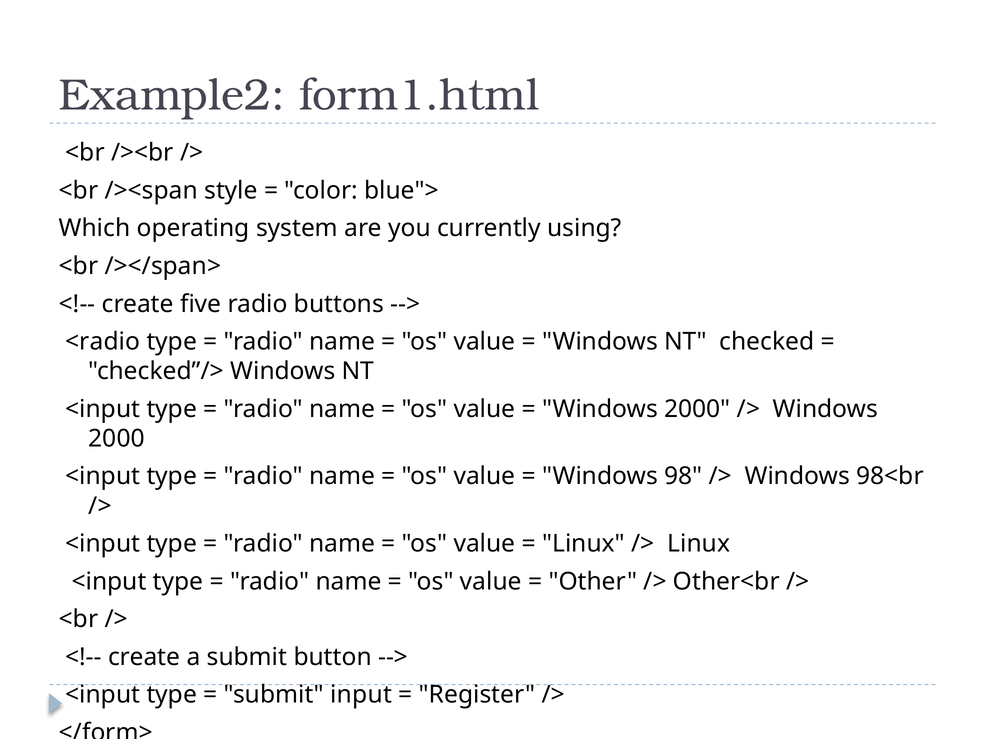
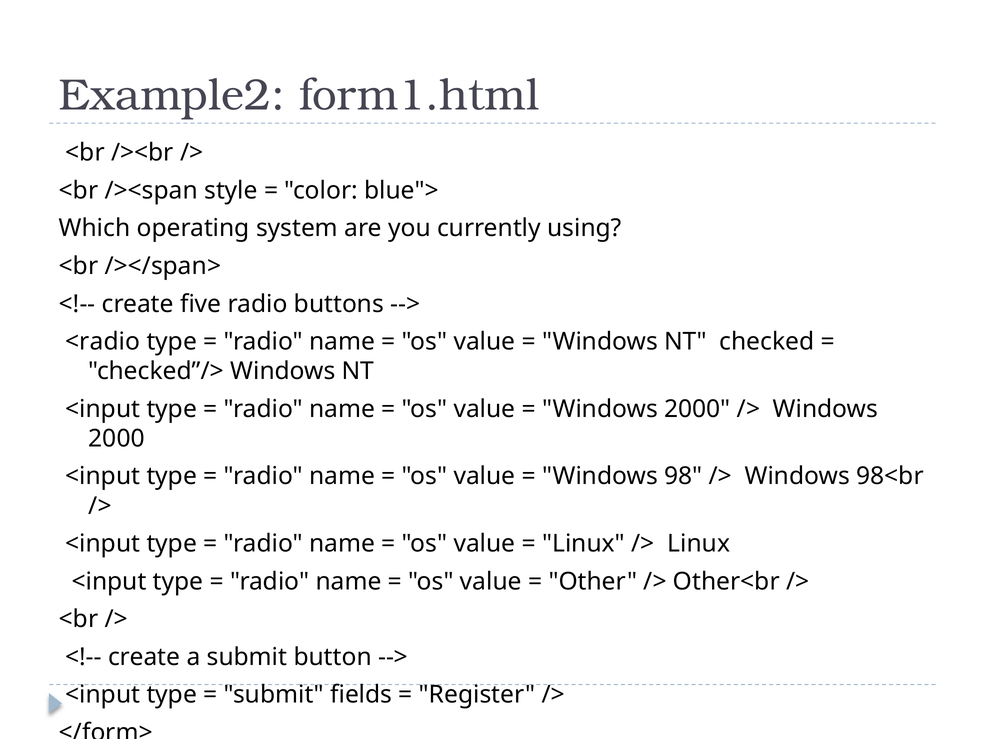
input: input -> fields (361, 695)
